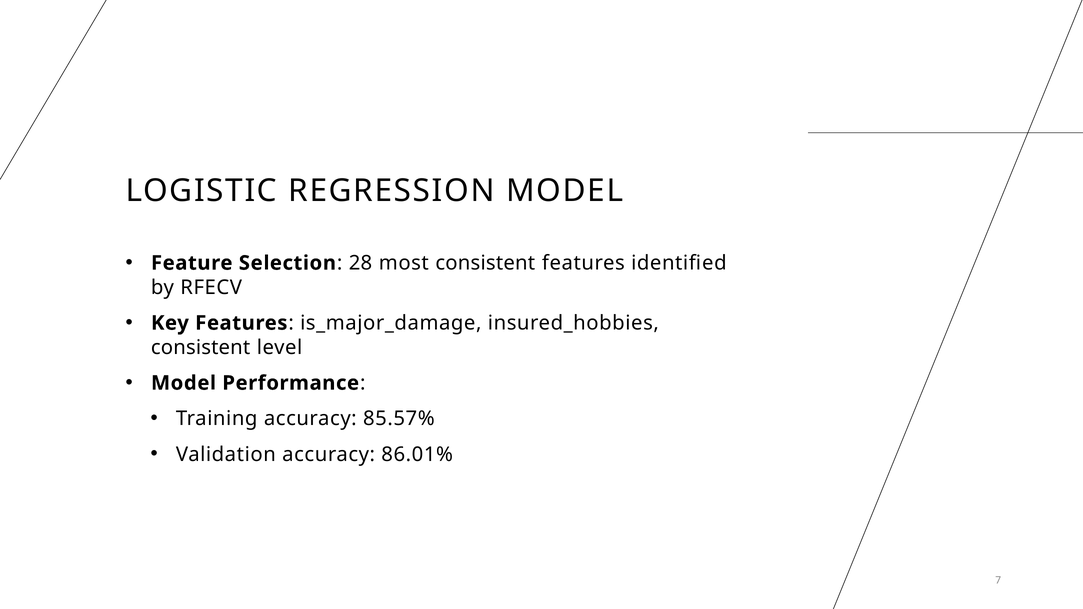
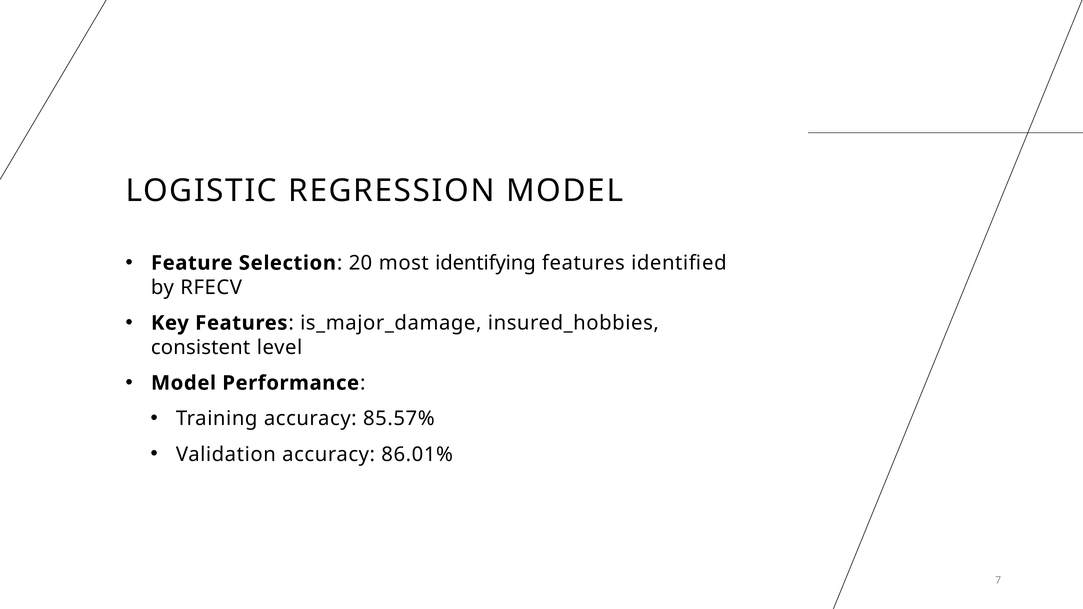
28: 28 -> 20 (360, 263)
most consistent: consistent -> identifying (485, 263)
